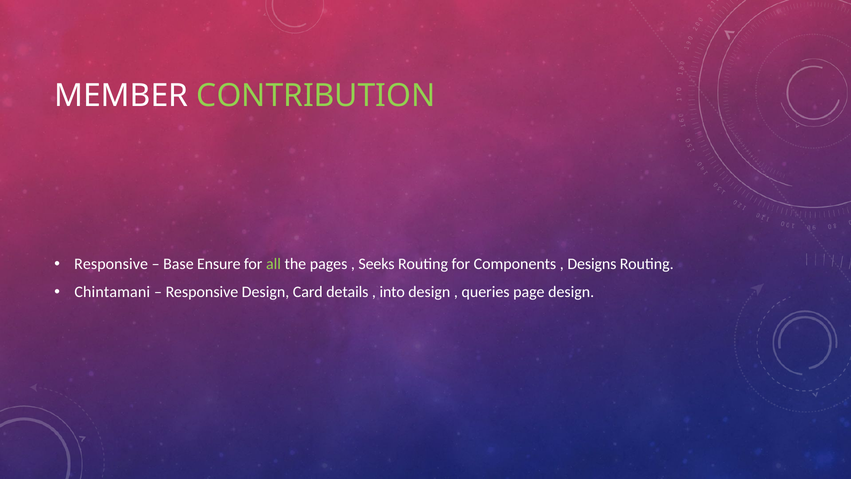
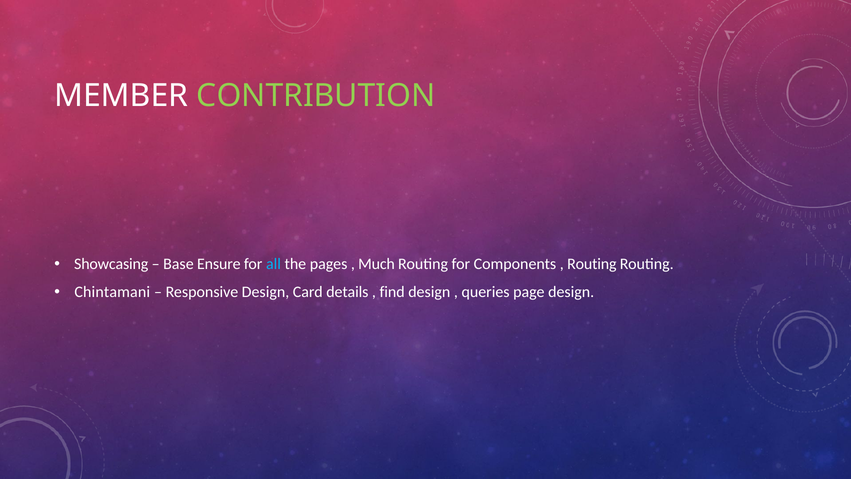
Responsive: Responsive -> Showcasing (111, 264)
all colour: light green -> light blue (274, 264)
Seeks: Seeks -> Much (377, 264)
Designs: Designs -> Routing (592, 264)
into: into -> find (392, 292)
